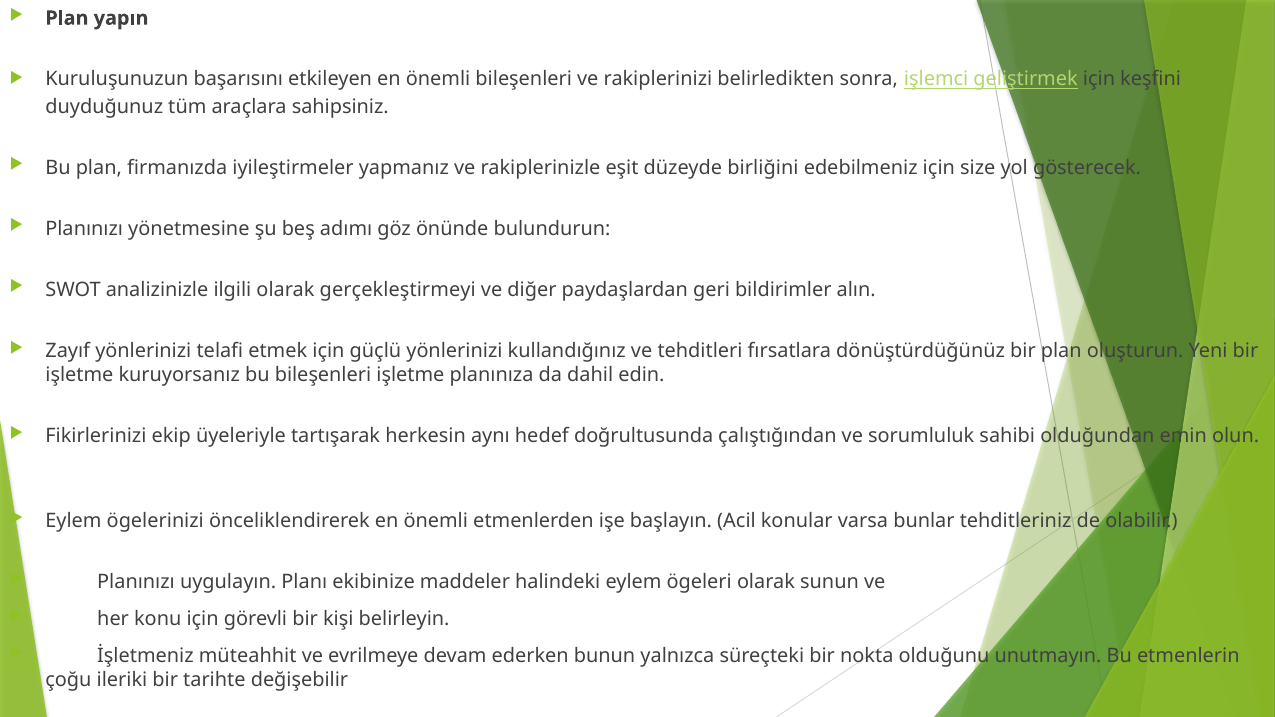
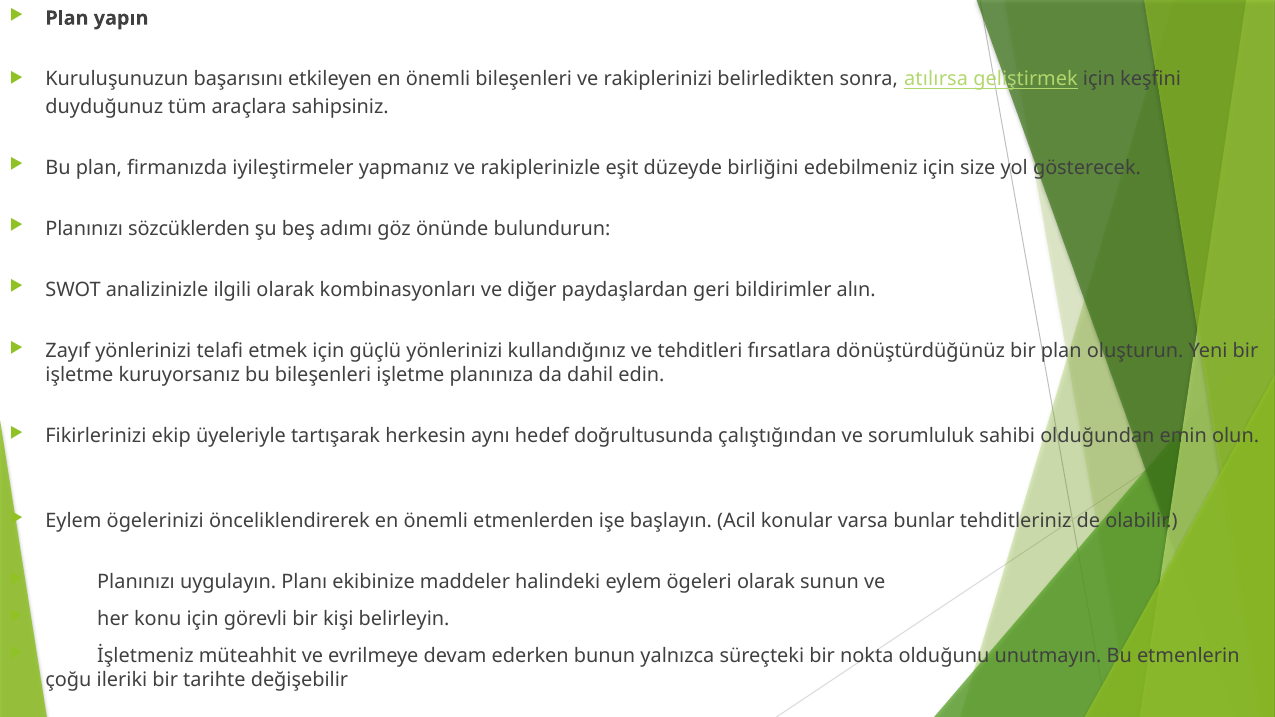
işlemci: işlemci -> atılırsa (936, 79)
yönetmesine: yönetmesine -> sözcüklerden (189, 229)
gerçekleştirmeyi: gerçekleştirmeyi -> kombinasyonları (398, 290)
